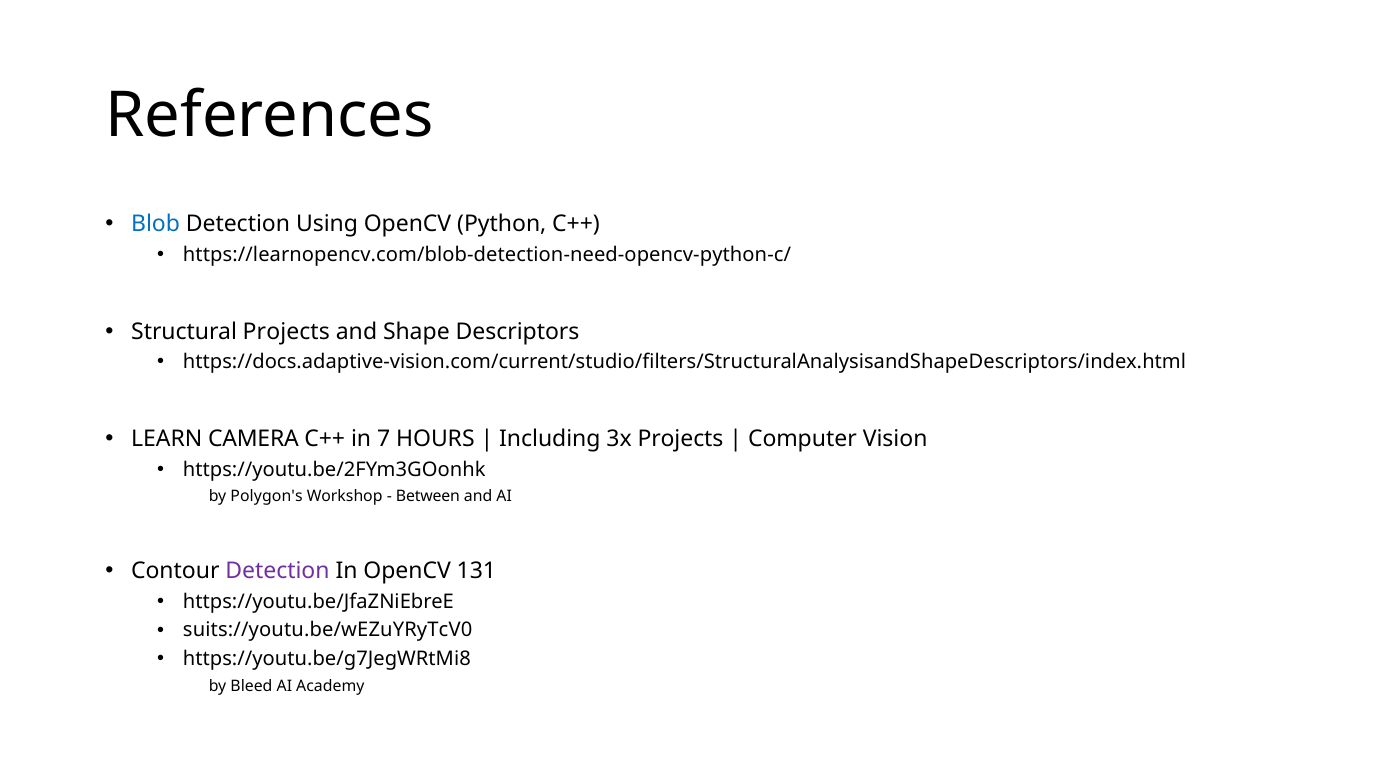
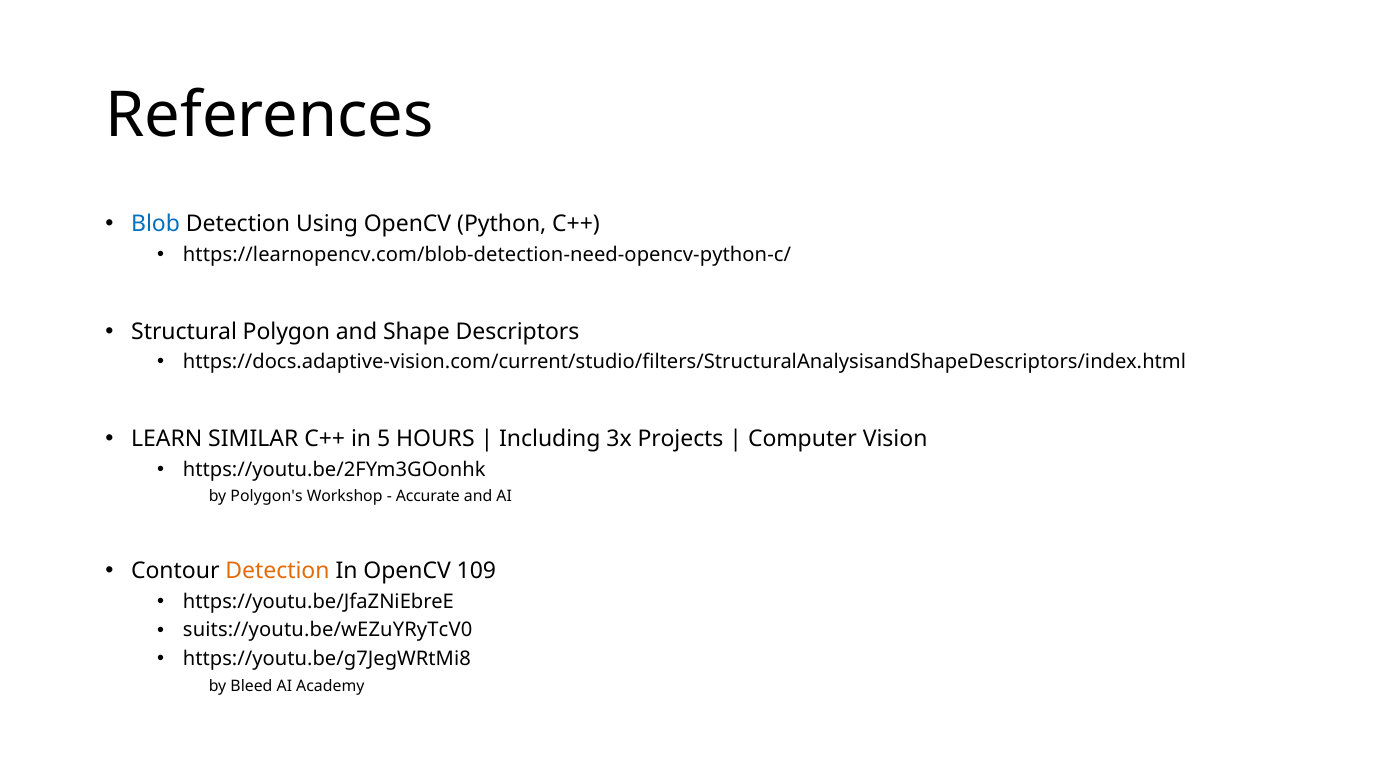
Structural Projects: Projects -> Polygon (286, 332)
CAMERA: CAMERA -> SIMILAR (253, 439)
7: 7 -> 5 (384, 439)
Between: Between -> Accurate (428, 496)
Detection colour: purple -> orange (277, 571)
131: 131 -> 109 (476, 571)
